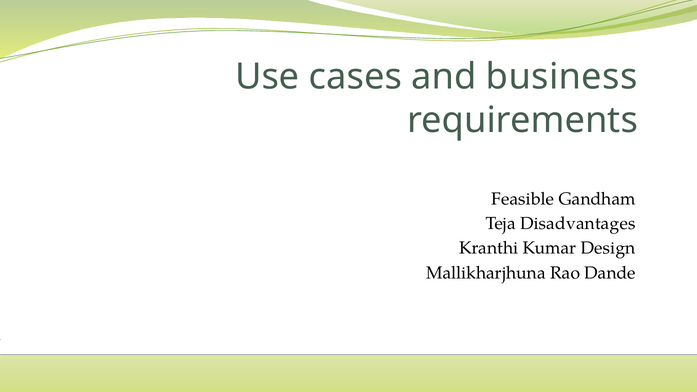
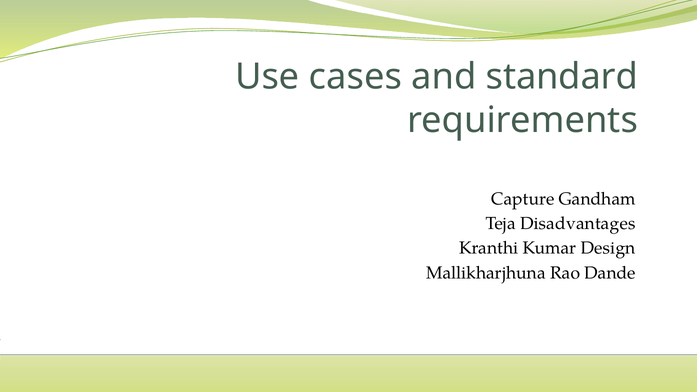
business: business -> standard (562, 77)
Feasible: Feasible -> Capture (523, 199)
